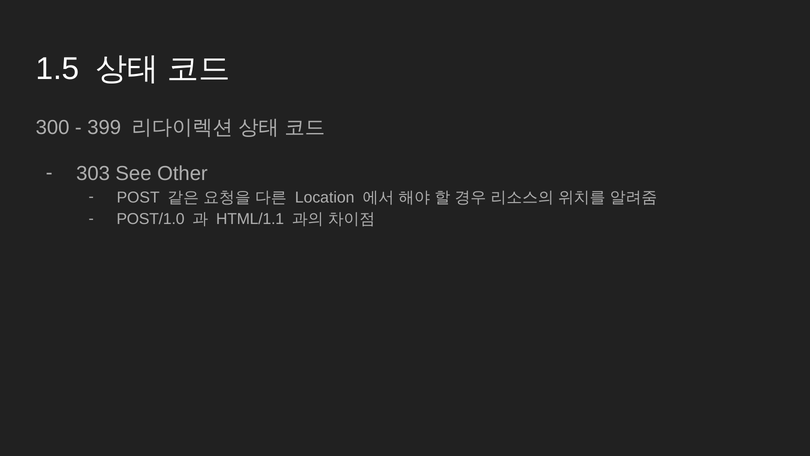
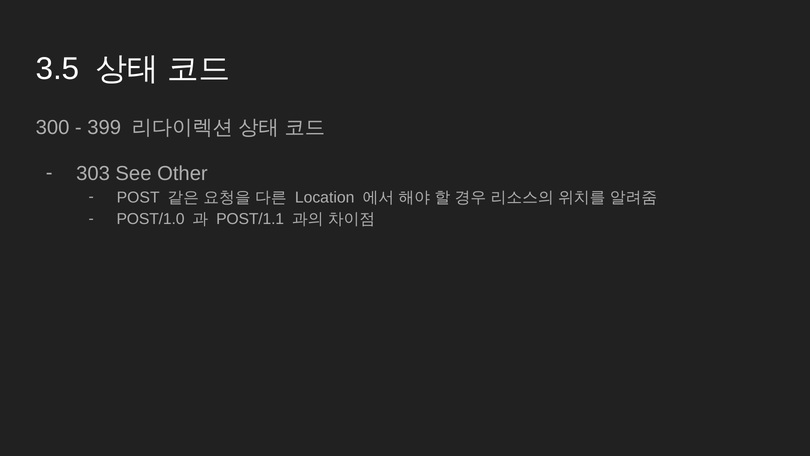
1.5: 1.5 -> 3.5 (58, 69)
HTML/1.1: HTML/1.1 -> POST/1.1 (250, 219)
